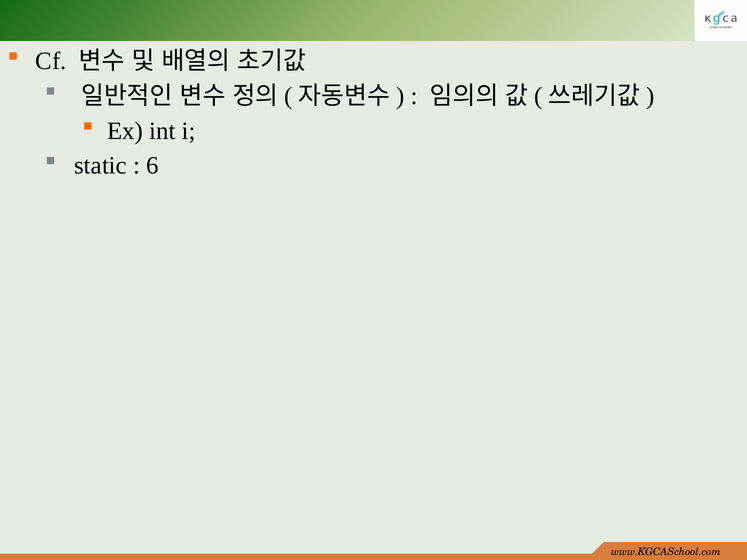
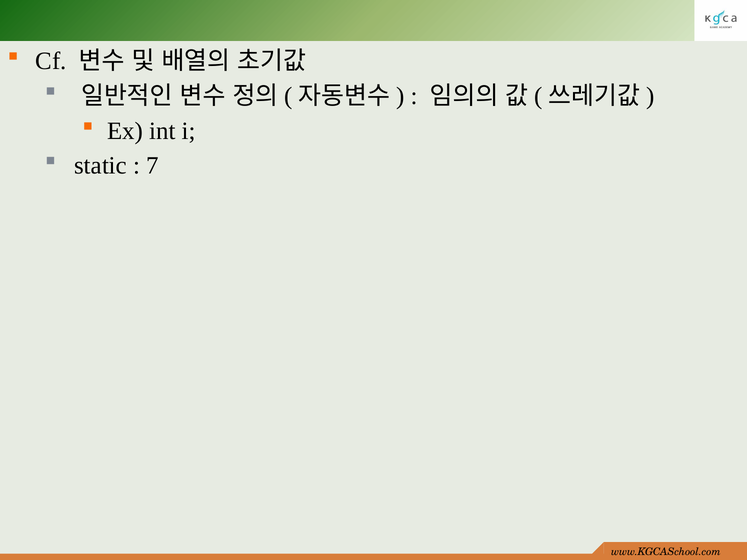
6: 6 -> 7 (152, 166)
